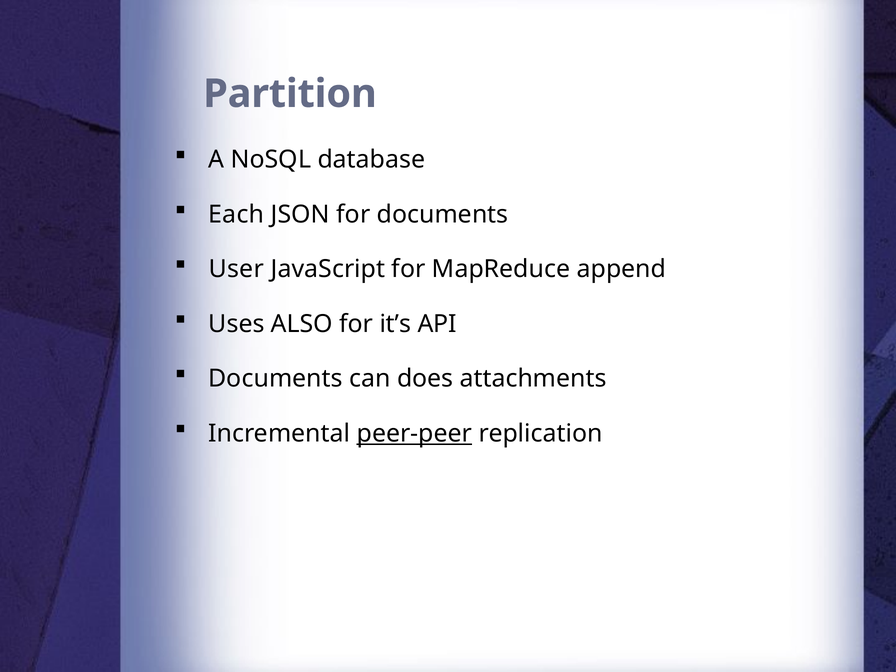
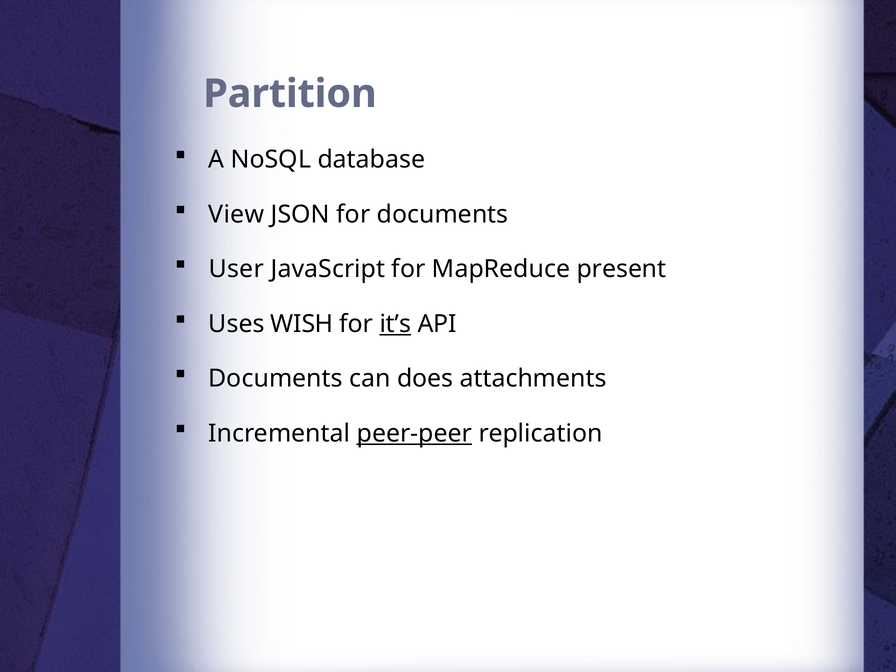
Each: Each -> View (236, 214)
append: append -> present (622, 269)
ALSO: ALSO -> WISH (302, 324)
it’s underline: none -> present (395, 324)
